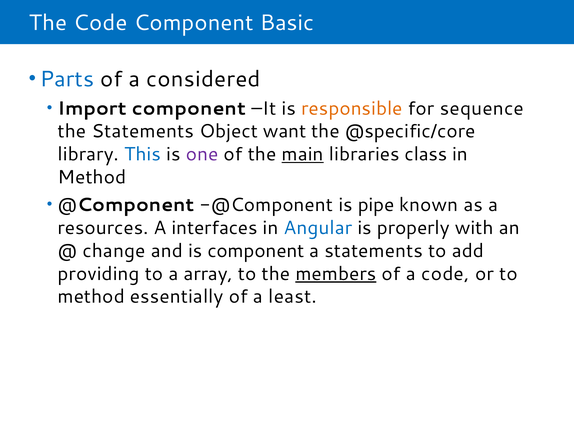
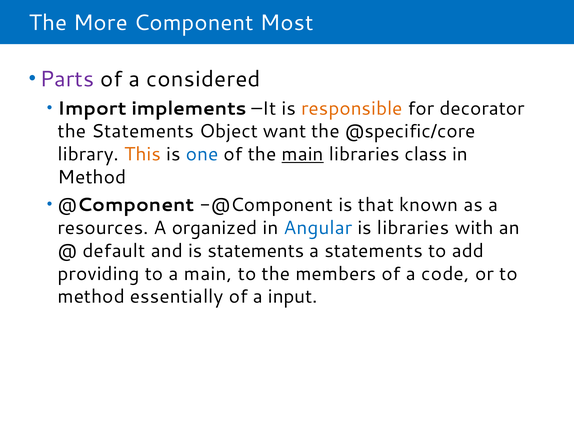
The Code: Code -> More (100, 23)
Basic: Basic -> Most (287, 23)
Parts colour: blue -> purple (67, 79)
Import component: component -> implements (189, 109)
sequence: sequence -> decorator (482, 109)
This colour: blue -> orange (143, 154)
one colour: purple -> blue (202, 154)
pipe: pipe -> that (376, 205)
interfaces: interfaces -> organized (215, 228)
is properly: properly -> libraries (413, 228)
change: change -> default (114, 251)
is component: component -> statements (256, 251)
a array: array -> main (208, 274)
members underline: present -> none (336, 274)
least: least -> input (293, 297)
